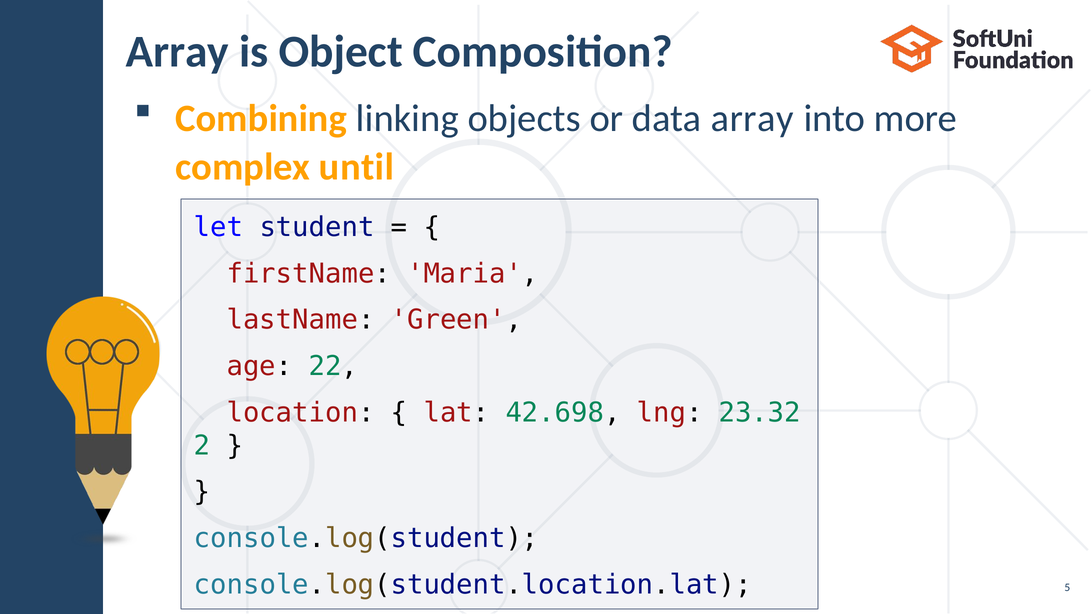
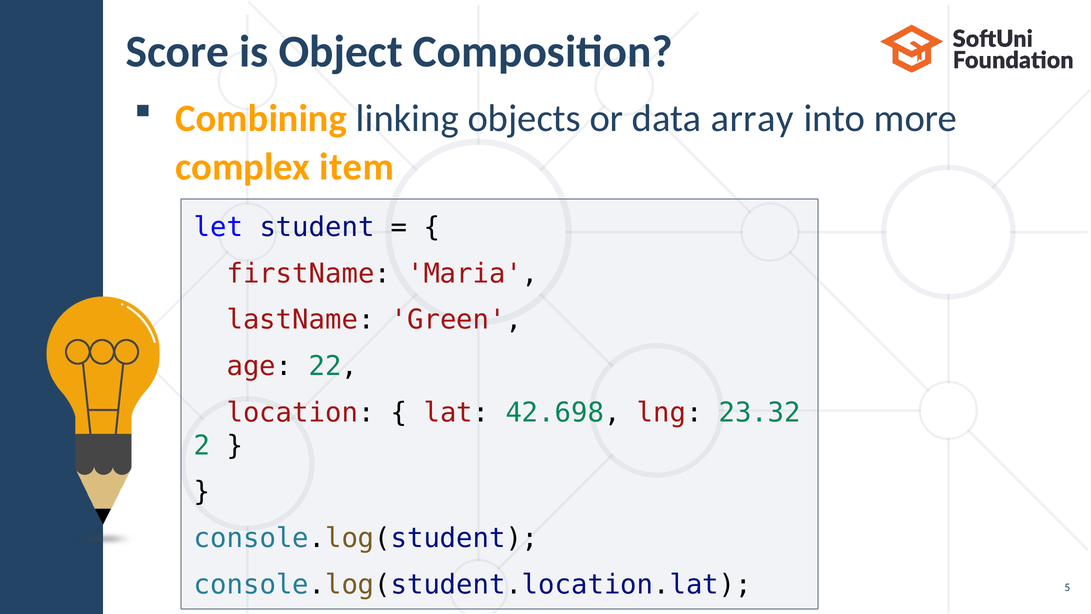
Array: Array -> Score (177, 52)
until: until -> item (357, 167)
